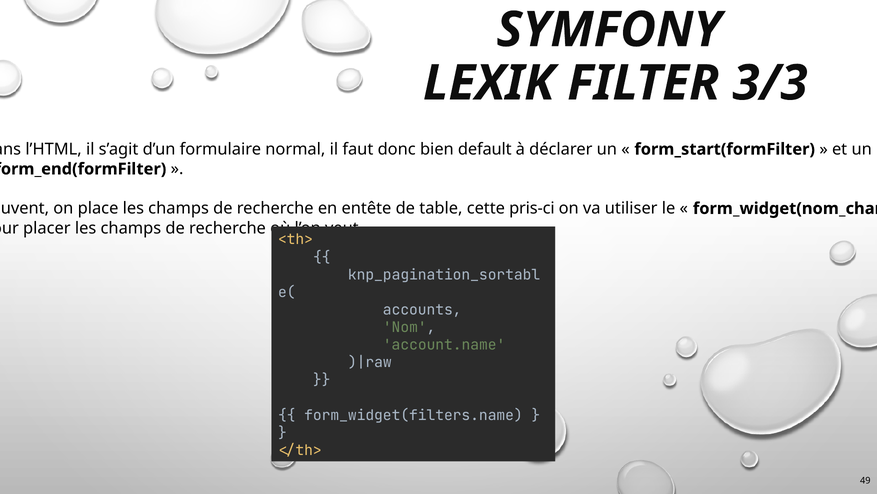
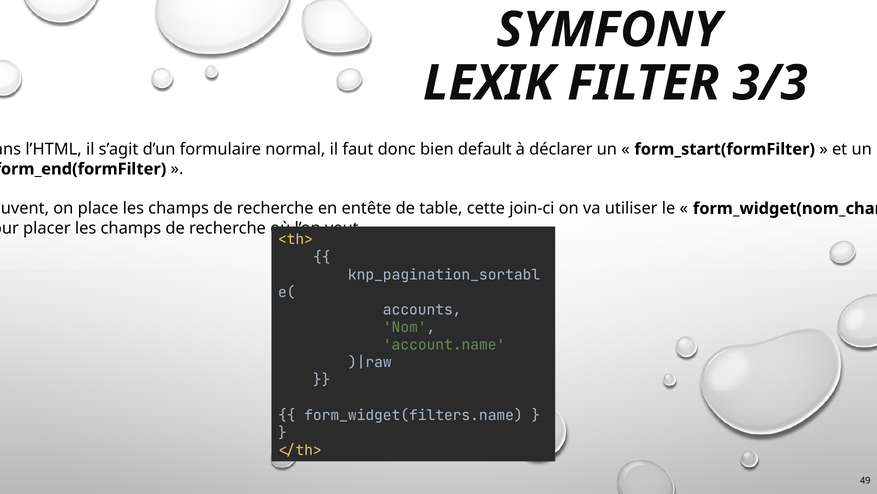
pris-ci: pris-ci -> join-ci (532, 208)
